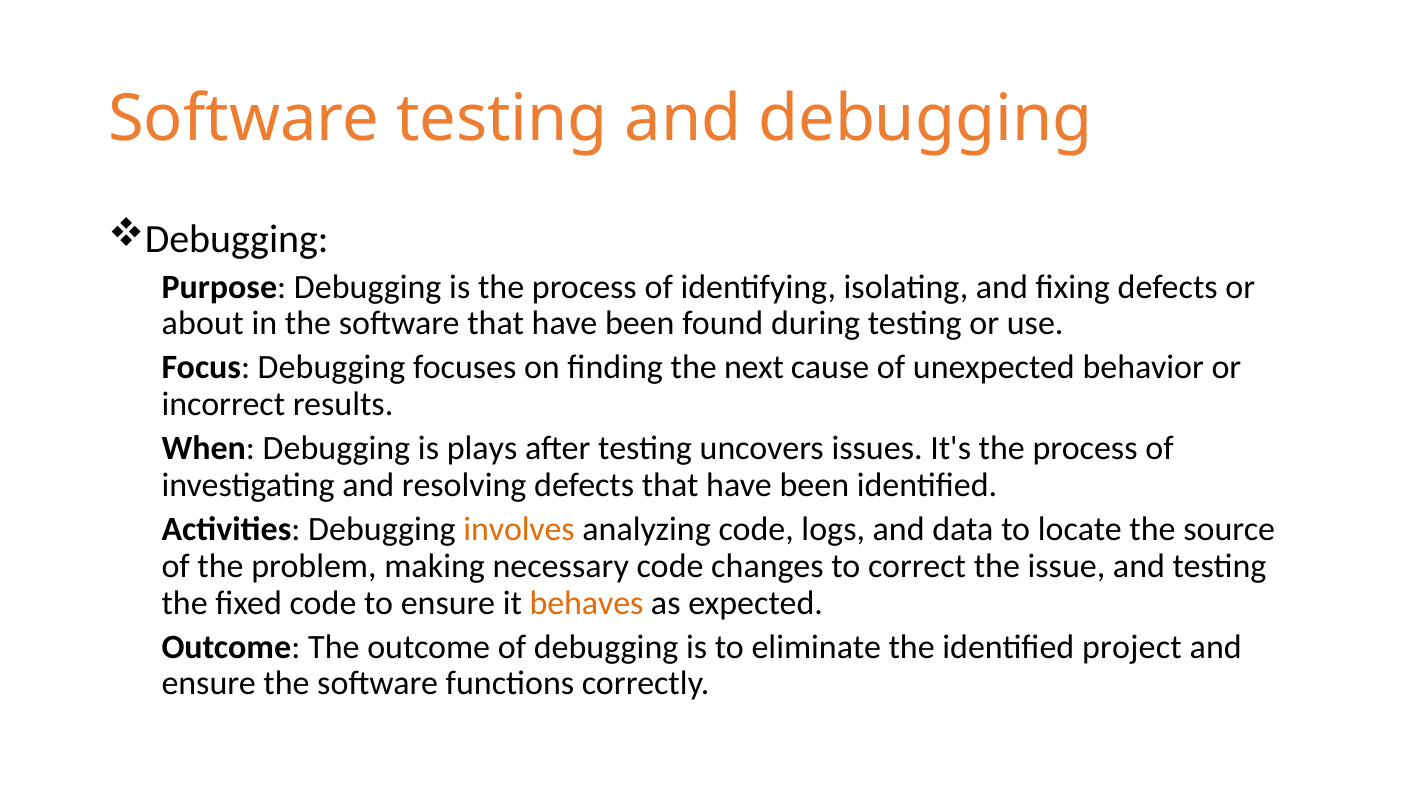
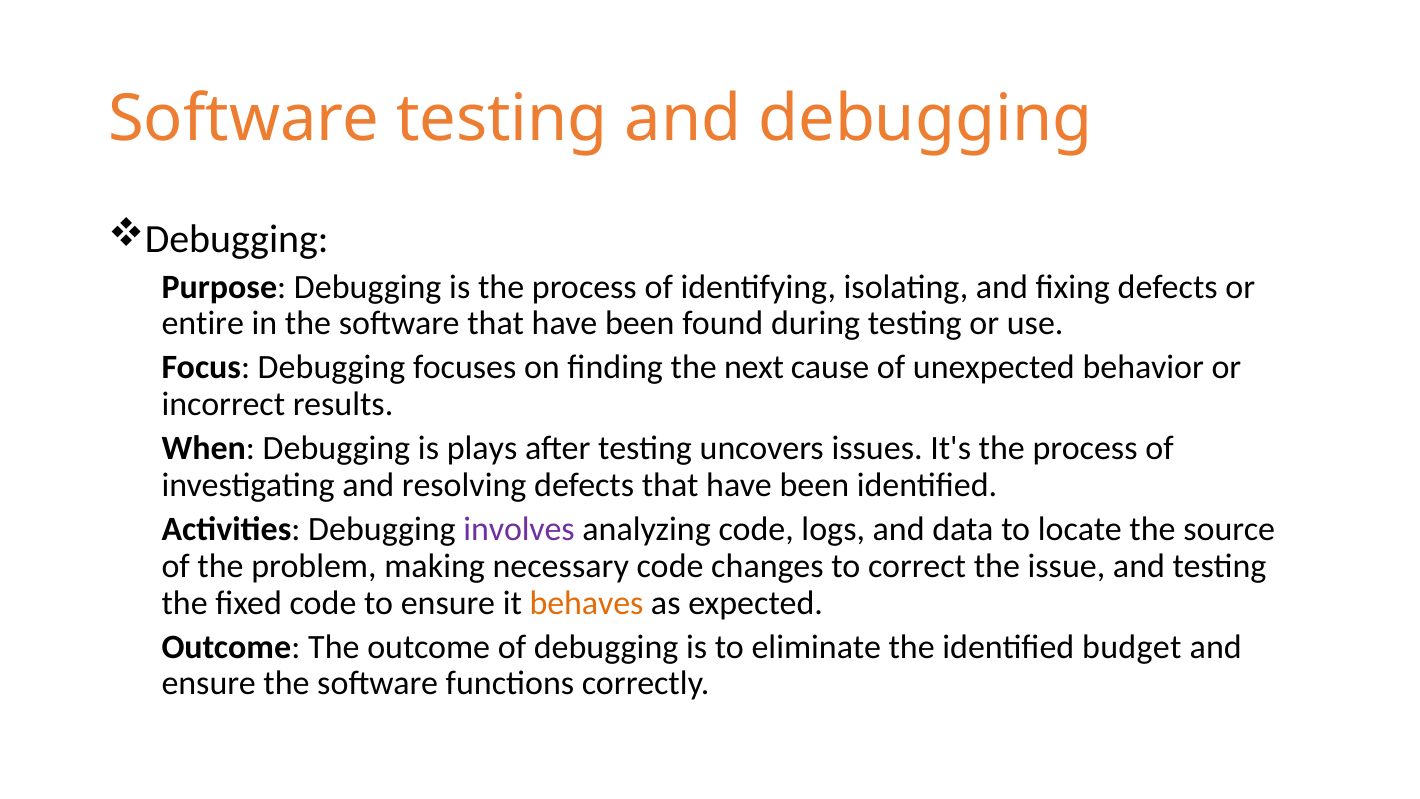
about: about -> entire (203, 323)
involves colour: orange -> purple (519, 529)
project: project -> budget (1132, 647)
